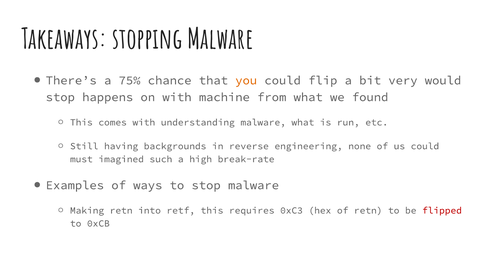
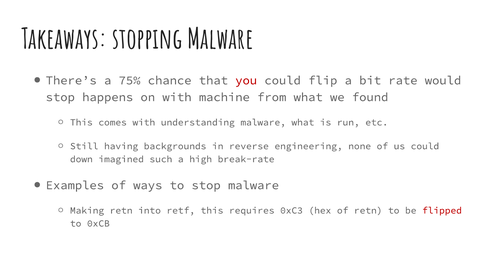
you colour: orange -> red (246, 80)
very: very -> rate (403, 80)
must: must -> down (81, 159)
